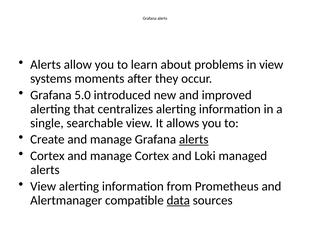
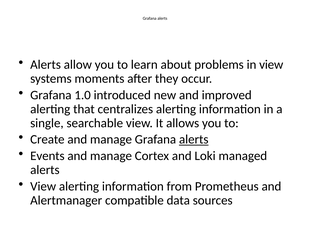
5.0: 5.0 -> 1.0 (83, 95)
Cortex: Cortex -> Events (47, 156)
data underline: present -> none (178, 200)
